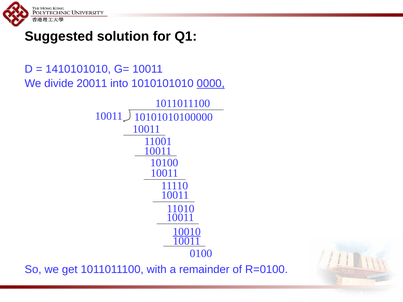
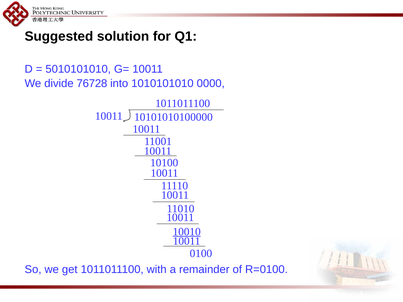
1410101010: 1410101010 -> 5010101010 (78, 69)
20011: 20011 -> 76728 (92, 84)
0000 underline: present -> none (211, 84)
